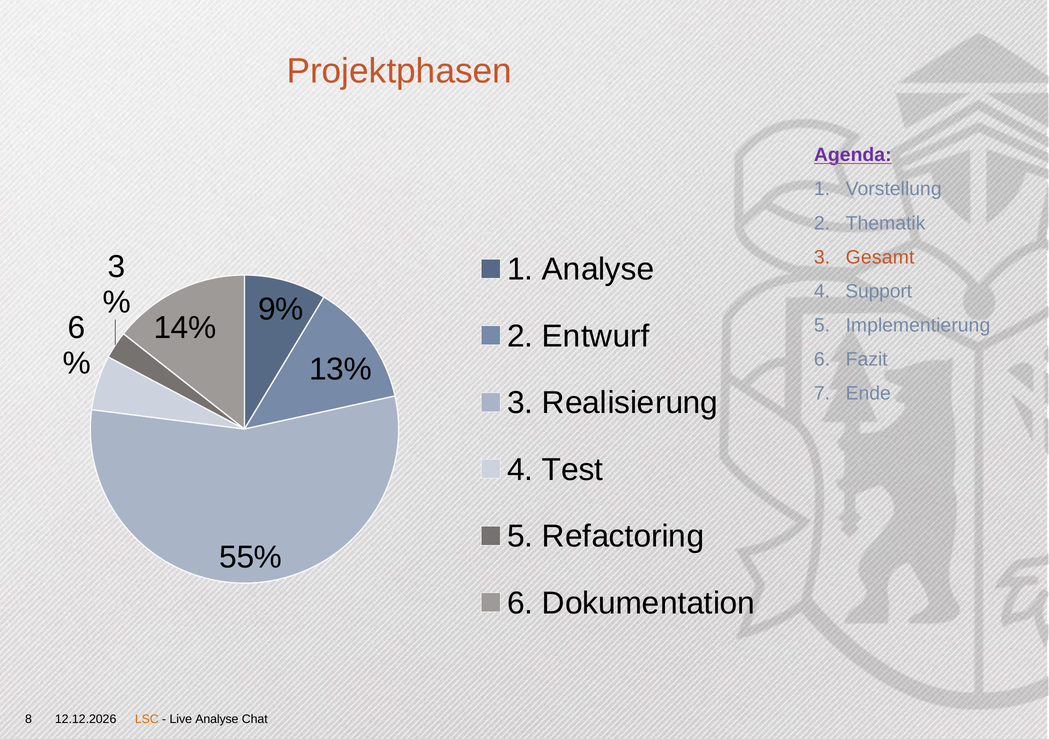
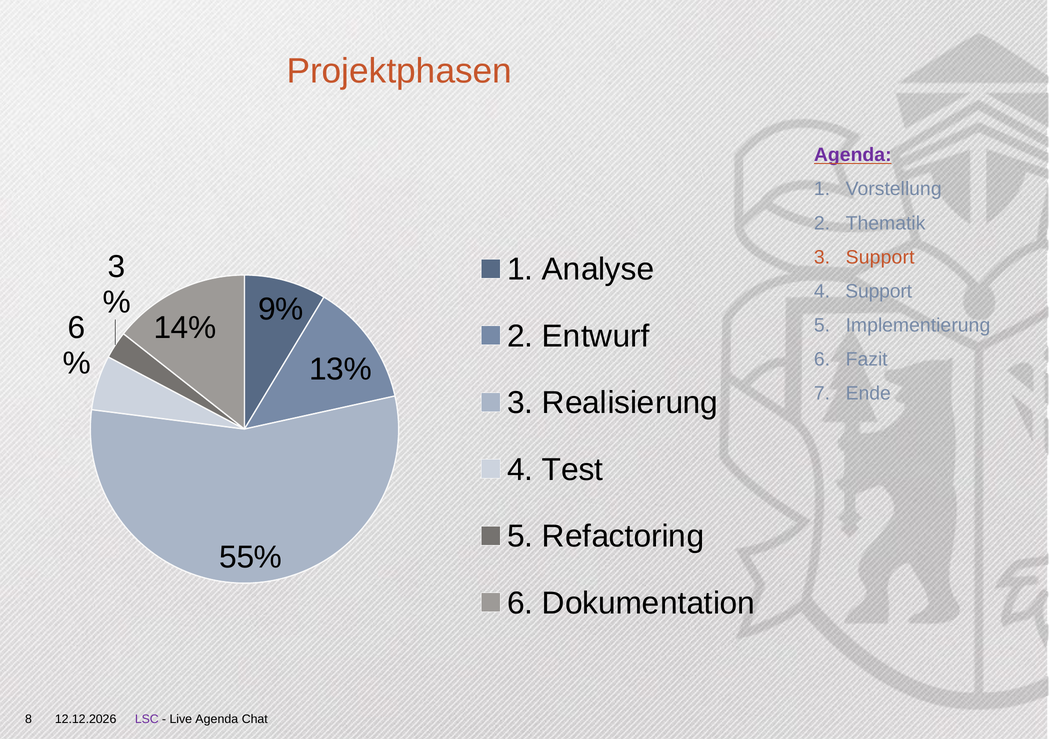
3 Gesamt: Gesamt -> Support (880, 257)
LSC colour: orange -> purple (147, 720)
Live Analyse: Analyse -> Agenda (217, 720)
